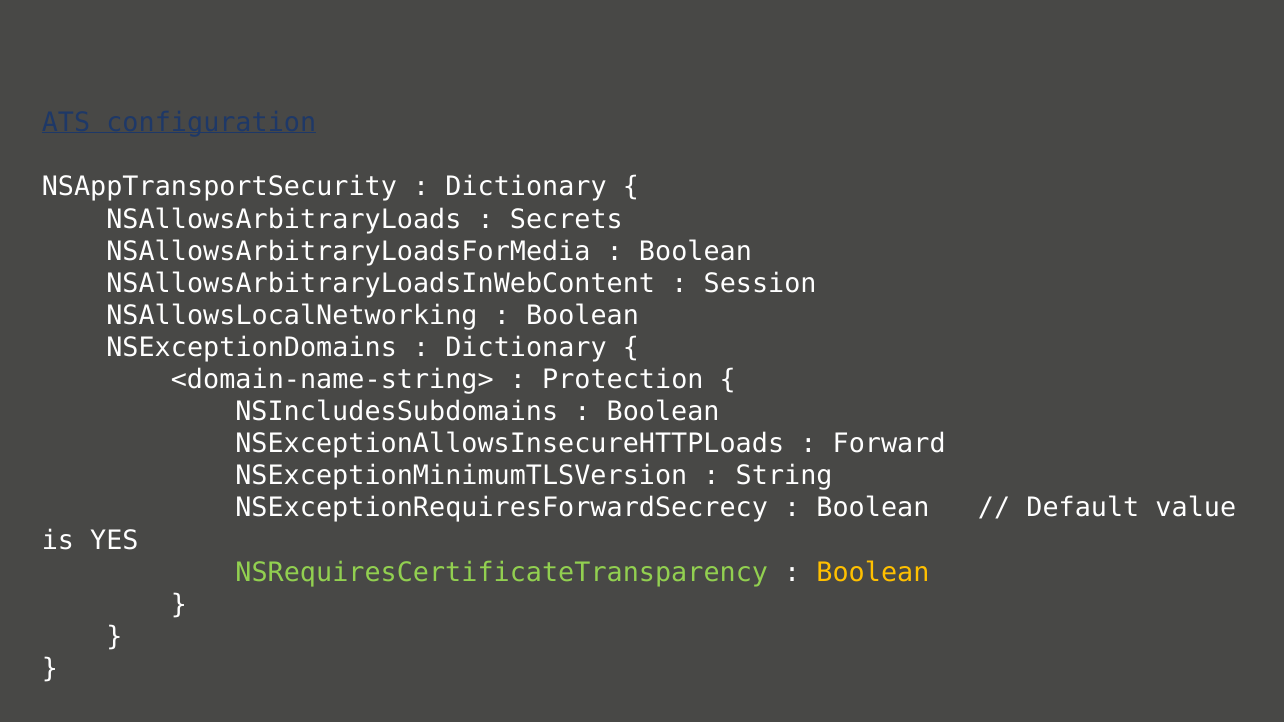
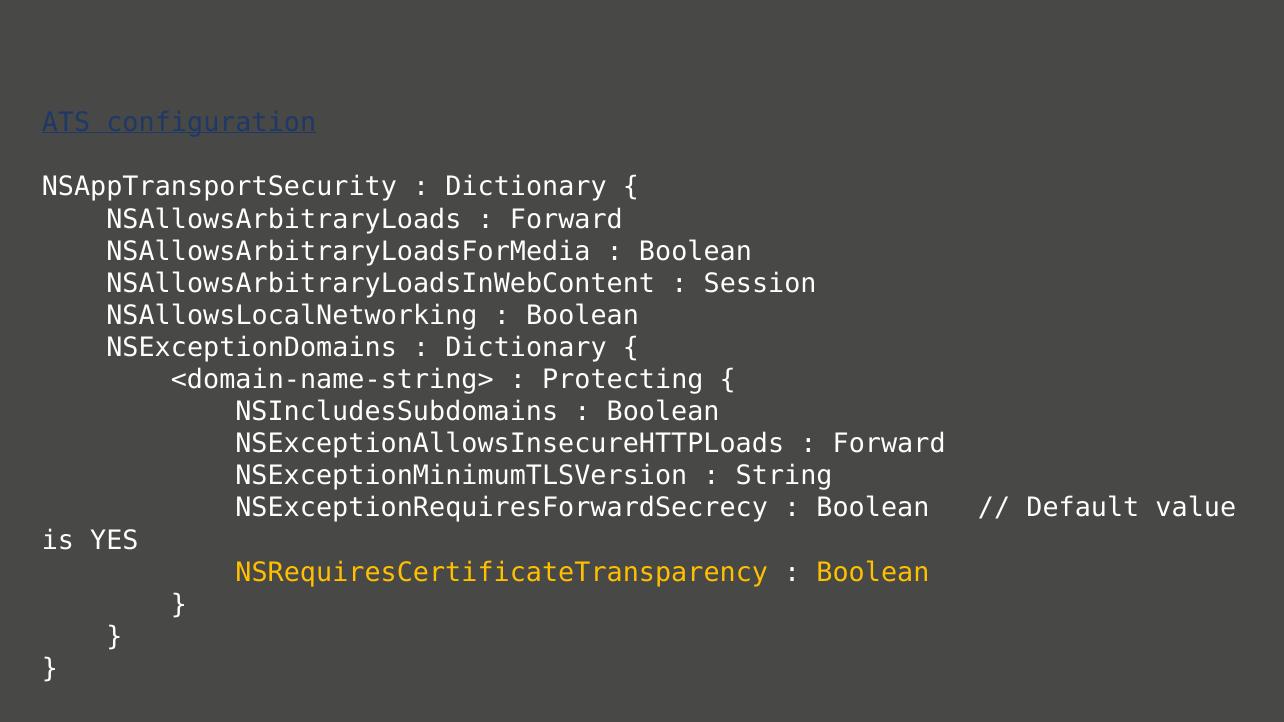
Secrets: Secrets -> Forward (566, 219)
Protection: Protection -> Protecting (623, 380)
NSRequiresCertificateTransparency colour: light green -> yellow (502, 573)
